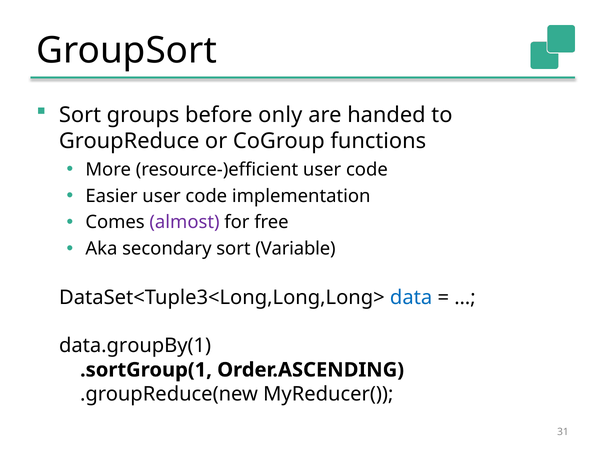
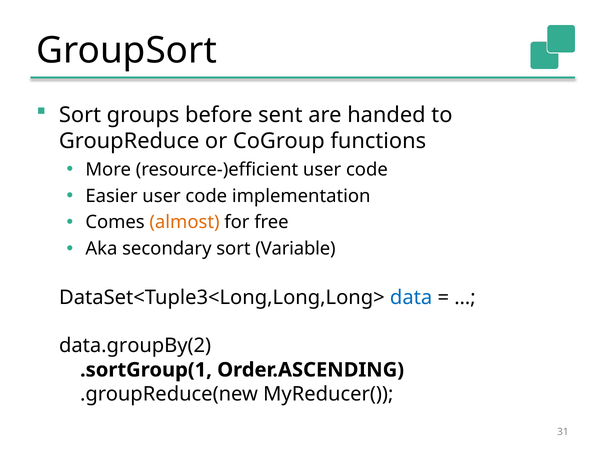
only: only -> sent (280, 115)
almost colour: purple -> orange (185, 223)
data.groupBy(1: data.groupBy(1 -> data.groupBy(2 (135, 346)
